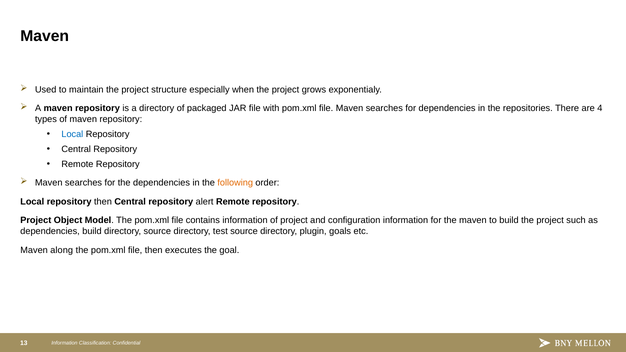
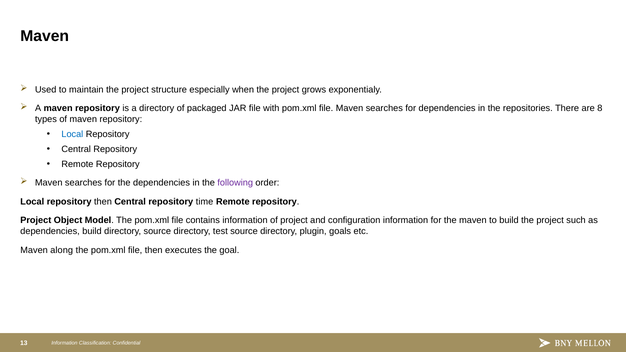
4: 4 -> 8 (600, 108)
following colour: orange -> purple (235, 183)
alert: alert -> time (205, 202)
